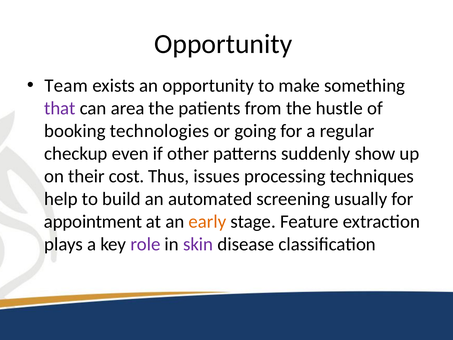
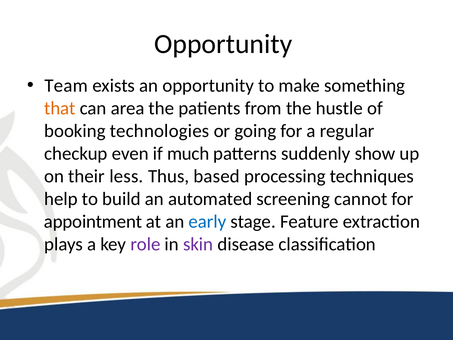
that colour: purple -> orange (60, 108)
other: other -> much (188, 154)
cost: cost -> less (126, 176)
issues: issues -> based (217, 176)
usually: usually -> cannot (361, 199)
early colour: orange -> blue (207, 222)
